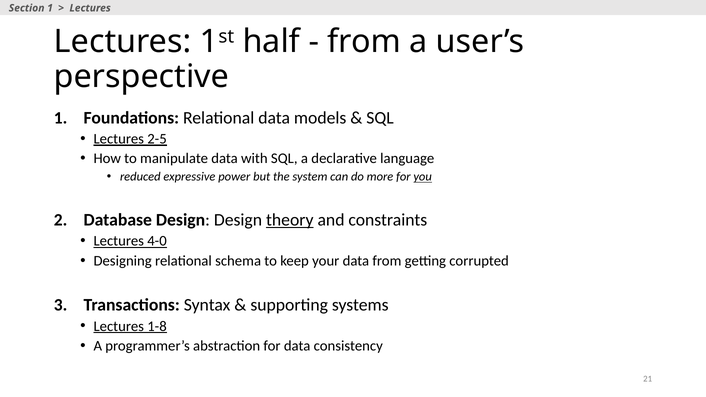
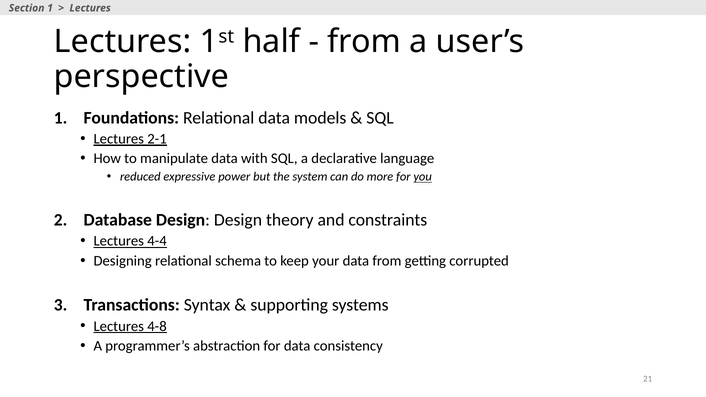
2-5: 2-5 -> 2-1 (157, 139)
theory underline: present -> none (290, 220)
4-0: 4-0 -> 4-4 (157, 241)
1-8: 1-8 -> 4-8 (157, 326)
